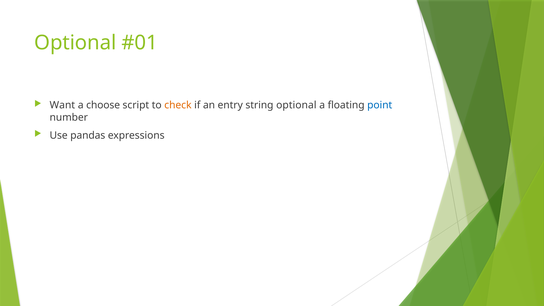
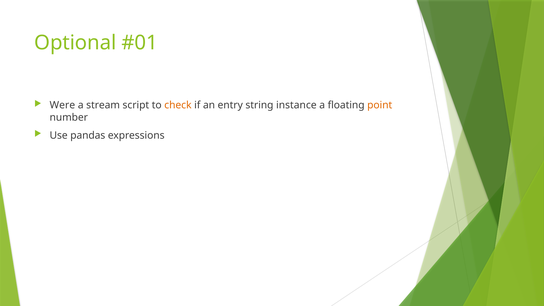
Want: Want -> Were (62, 105)
choose: choose -> stream (103, 105)
string optional: optional -> instance (296, 105)
point colour: blue -> orange (380, 105)
